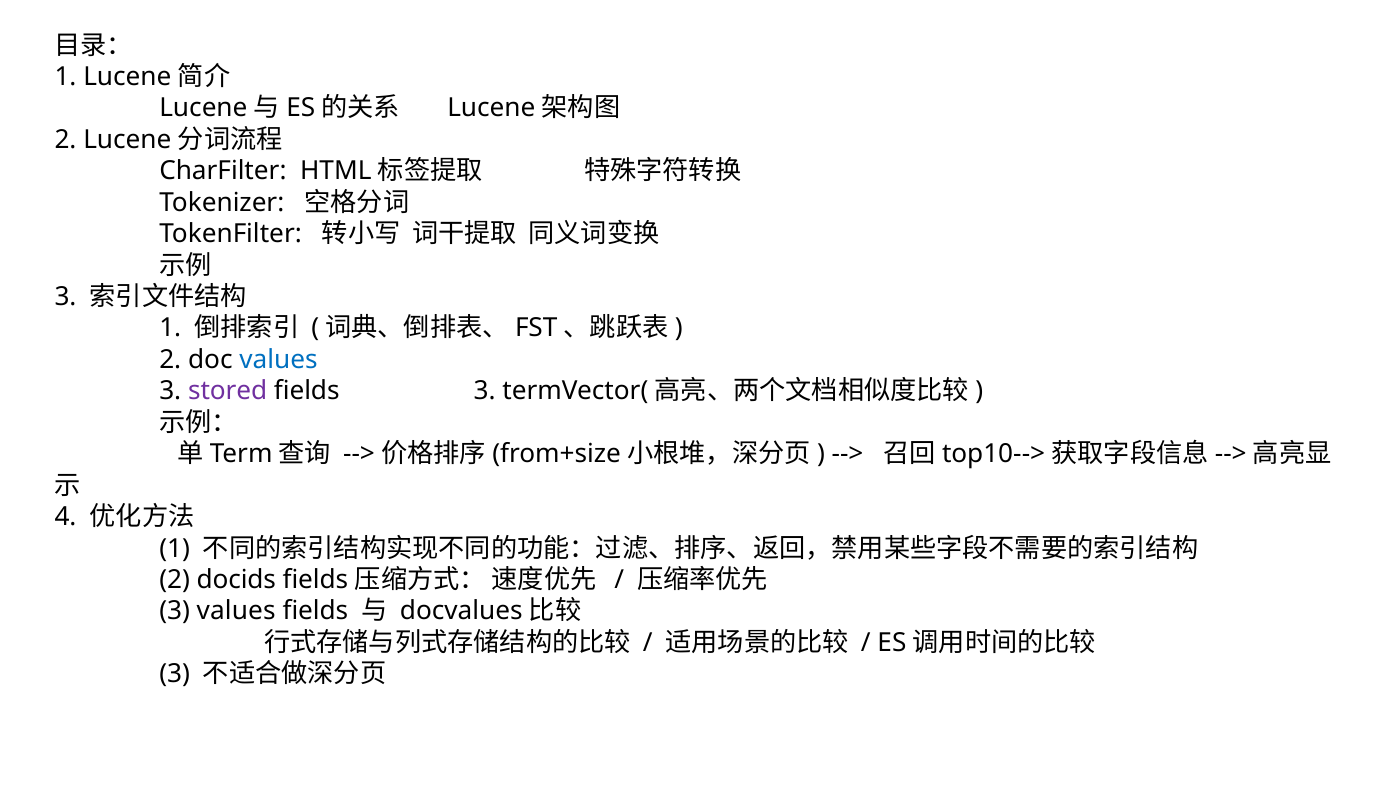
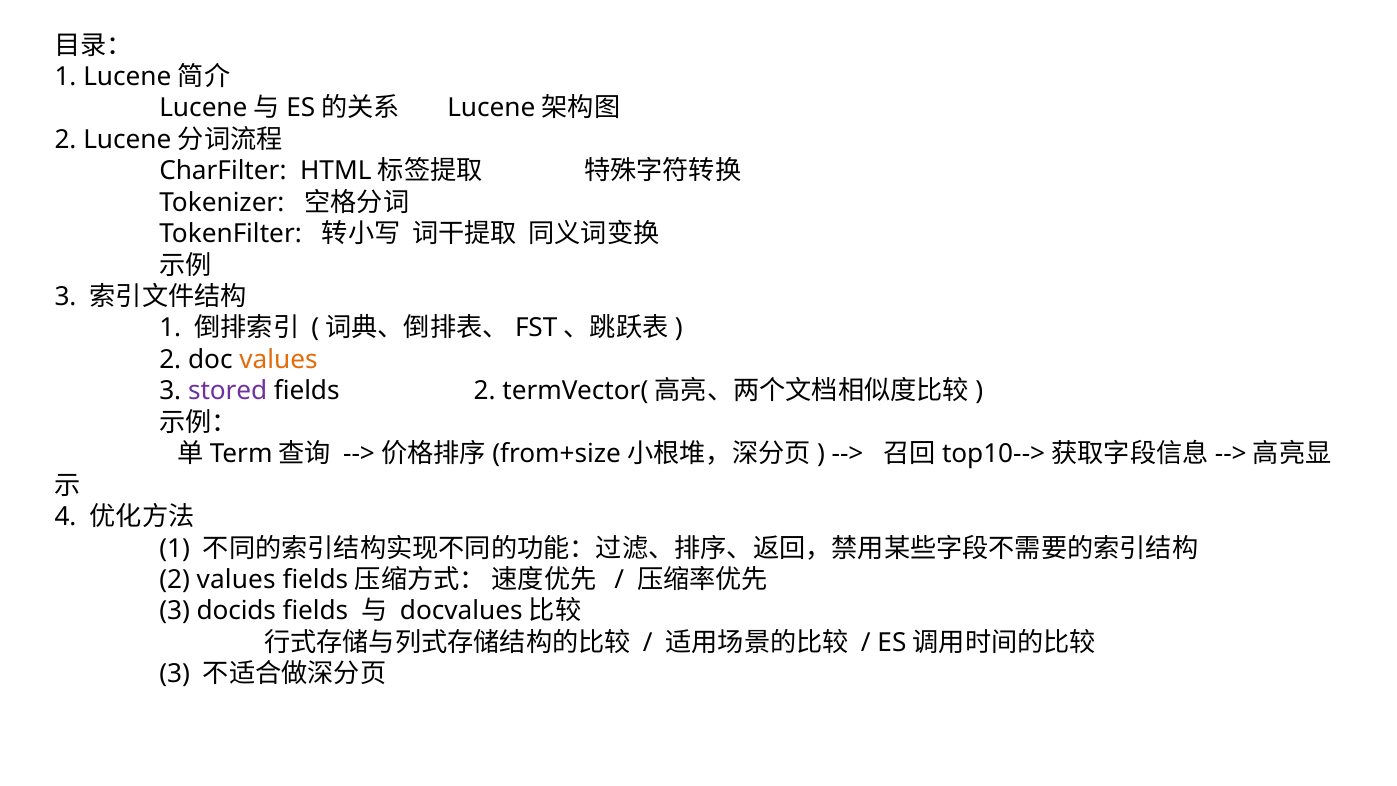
values colour: blue -> orange (278, 360)
fields 3: 3 -> 2 (485, 391)
2 docids: docids -> values (236, 580)
3 values: values -> docids (236, 611)
